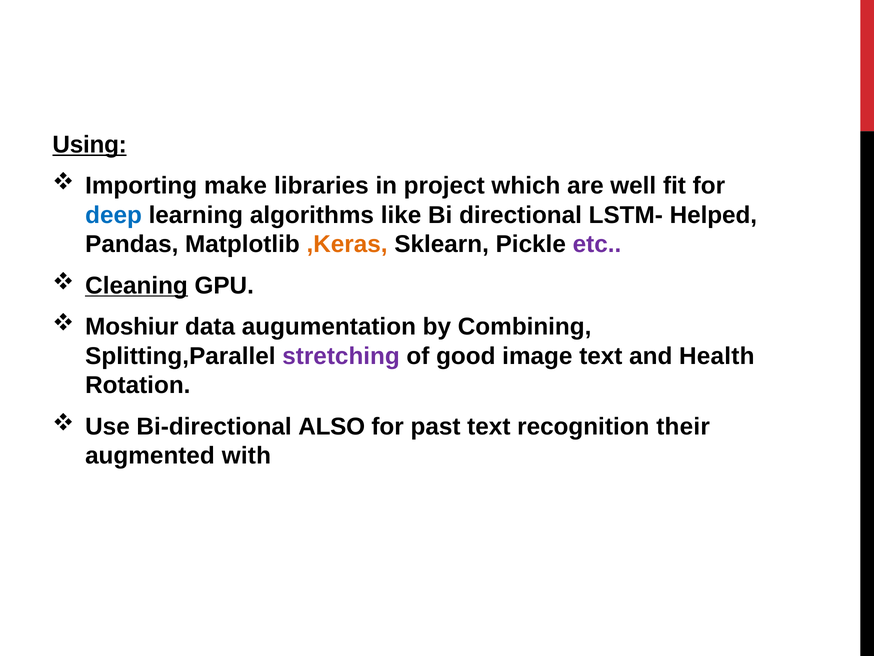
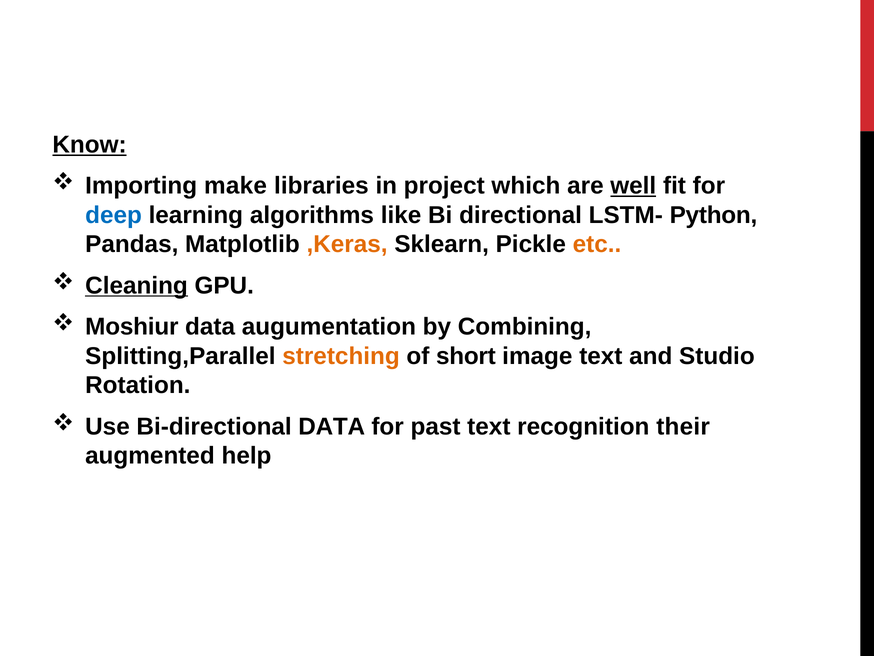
Using: Using -> Know (90, 144)
well underline: none -> present (633, 186)
Helped: Helped -> Python (713, 215)
etc colour: purple -> orange (597, 244)
stretching colour: purple -> orange (341, 356)
good: good -> short (466, 356)
Health: Health -> Studio (717, 356)
Bi-directional ALSO: ALSO -> DATA (332, 426)
with: with -> help (247, 455)
